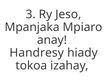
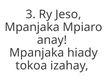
Handresy: Handresy -> Mpanjaka (37, 53)
